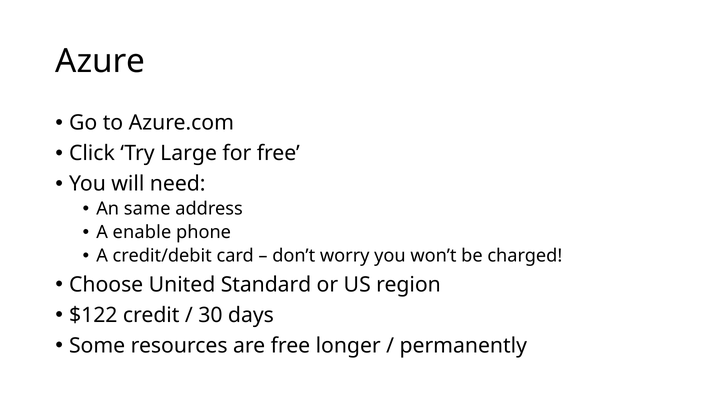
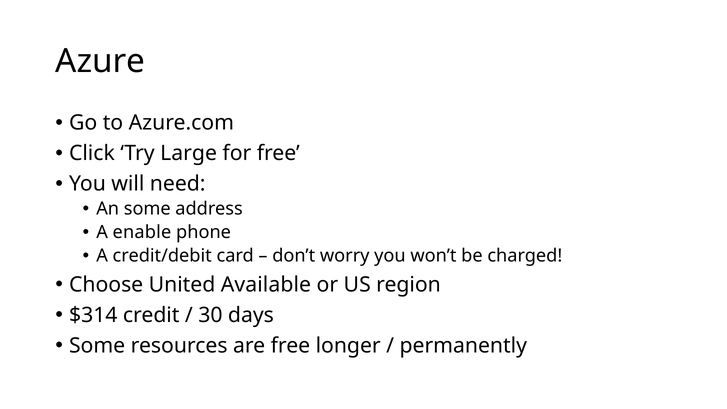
An same: same -> some (147, 209)
Standard: Standard -> Available (266, 285)
$122: $122 -> $314 (93, 315)
